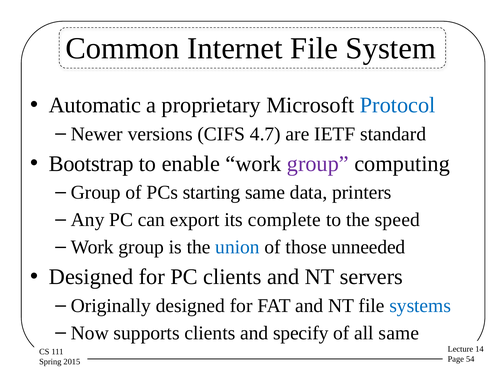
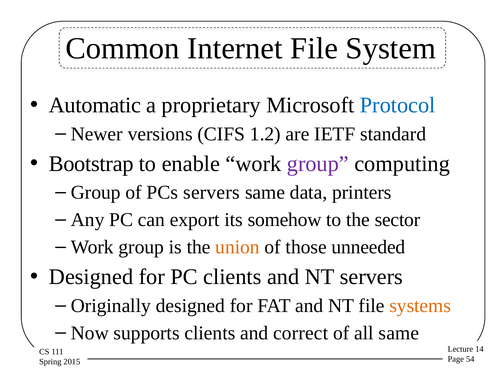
4.7: 4.7 -> 1.2 (265, 134)
PCs starting: starting -> servers (211, 193)
complete: complete -> somehow (285, 220)
speed: speed -> sector (398, 220)
union colour: blue -> orange (238, 247)
systems colour: blue -> orange (420, 306)
specify: specify -> correct (301, 333)
